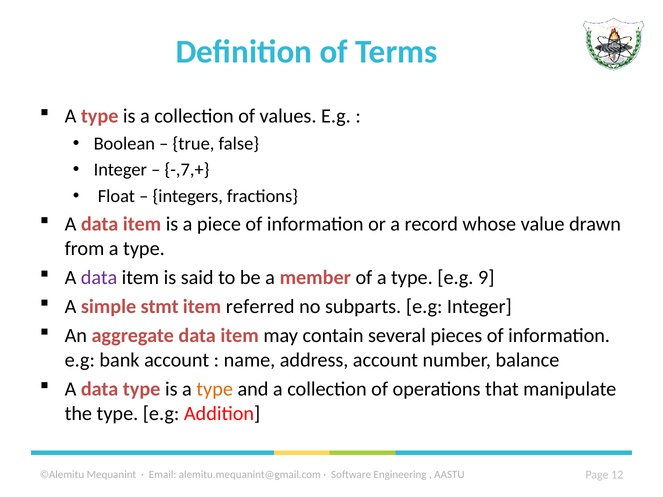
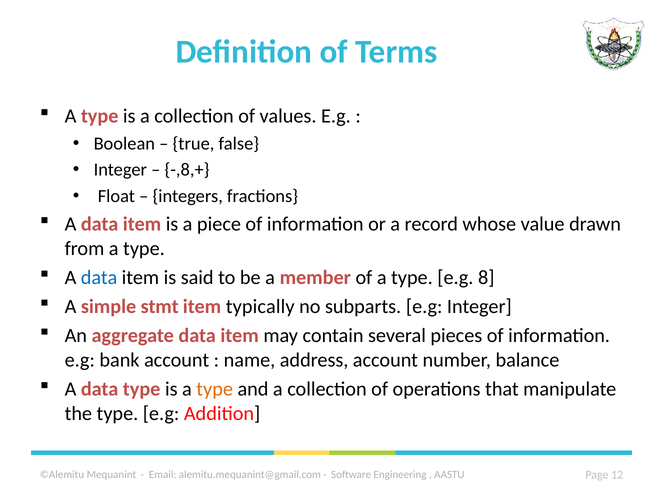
-,7,+: -,7,+ -> -,8,+ (187, 170)
data colour: purple -> blue (99, 278)
9: 9 -> 8 (486, 278)
referred: referred -> typically (260, 307)
